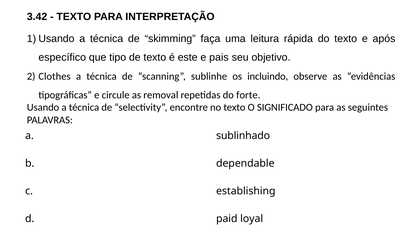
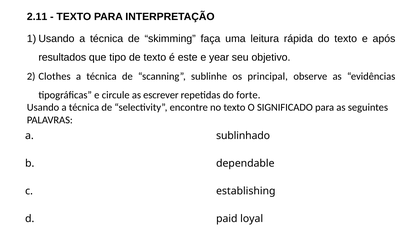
3.42: 3.42 -> 2.11 (37, 17)
específico: específico -> resultados (62, 58)
pais: pais -> year (219, 58)
incluindo: incluindo -> principal (268, 76)
removal: removal -> escrever (161, 95)
